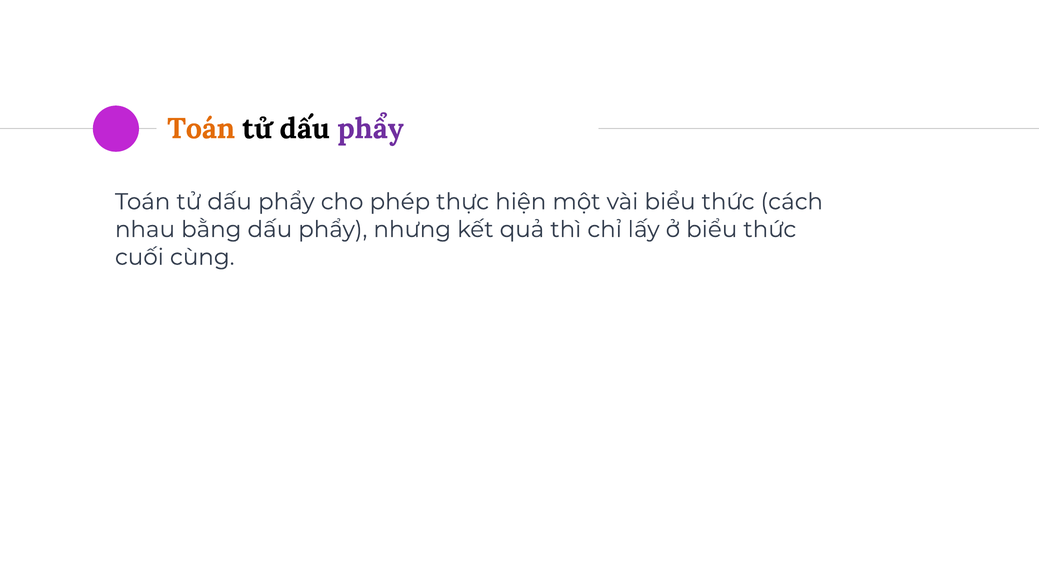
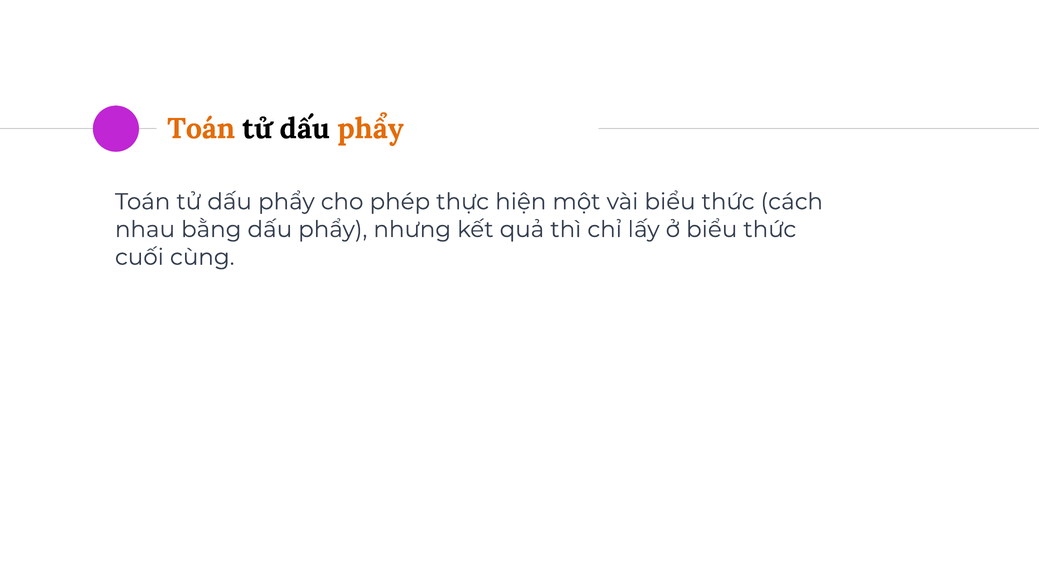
phẩy colour: purple -> orange (371, 129)
